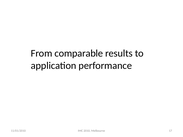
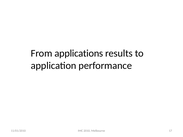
comparable: comparable -> applications (79, 53)
